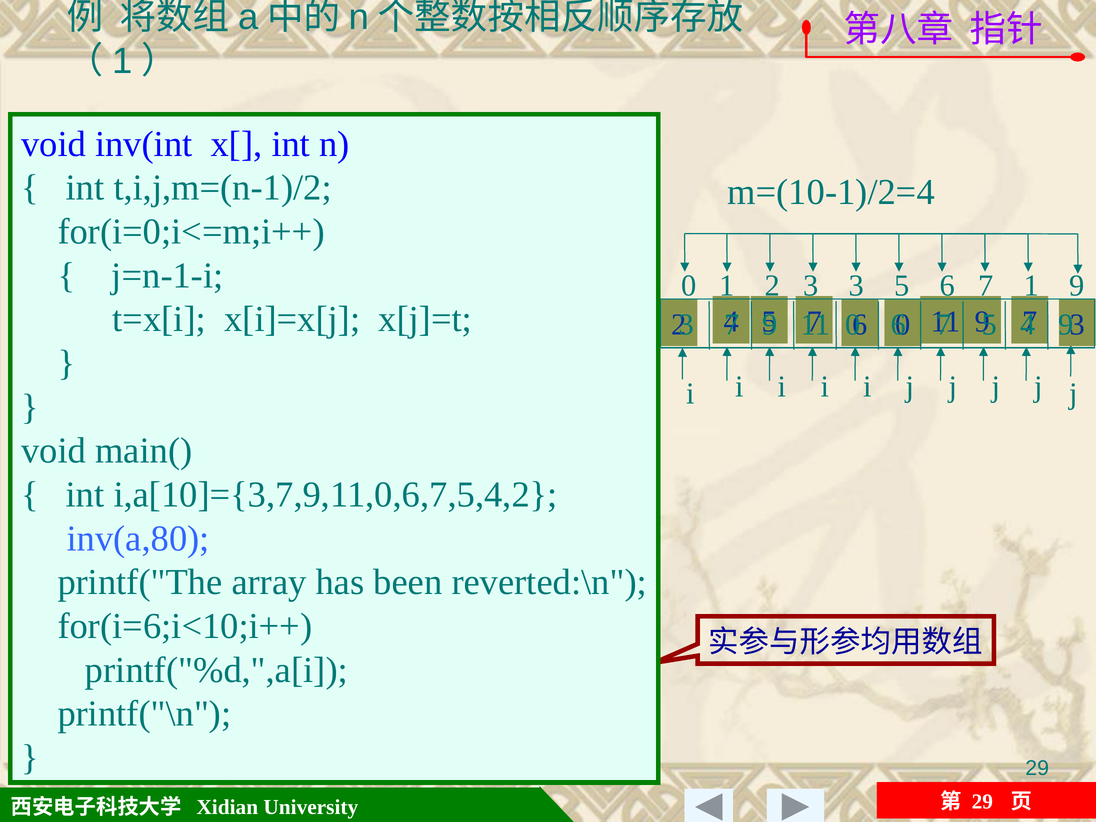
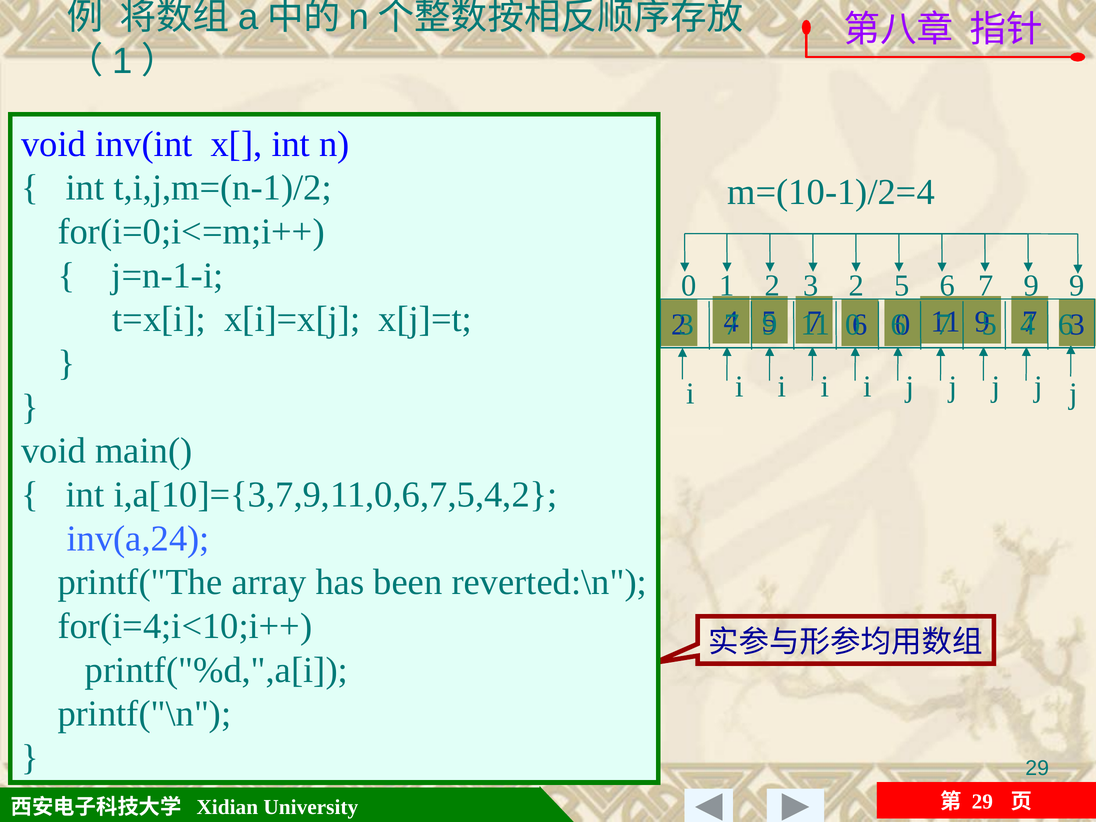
3 3: 3 -> 2 (856, 286)
6 7 1: 1 -> 9 (1031, 286)
9: 9 -> 6 (1066, 325)
inv(a,80: inv(a,80 -> inv(a,24 (138, 539)
for(i=6;i<10;i++: for(i=6;i<10;i++ -> for(i=4;i<10;i++ (185, 626)
